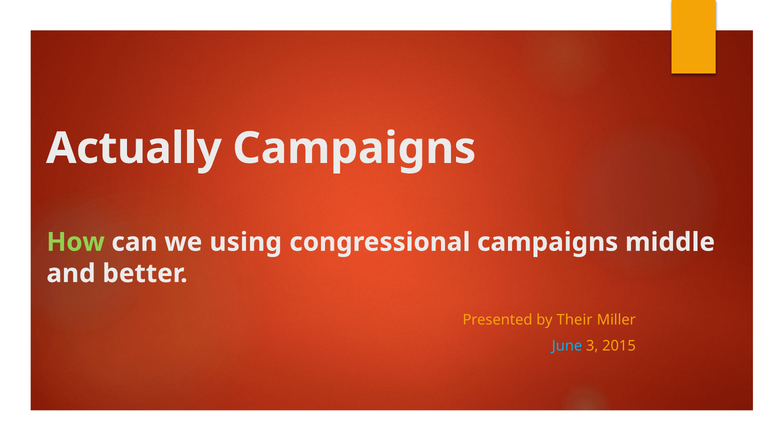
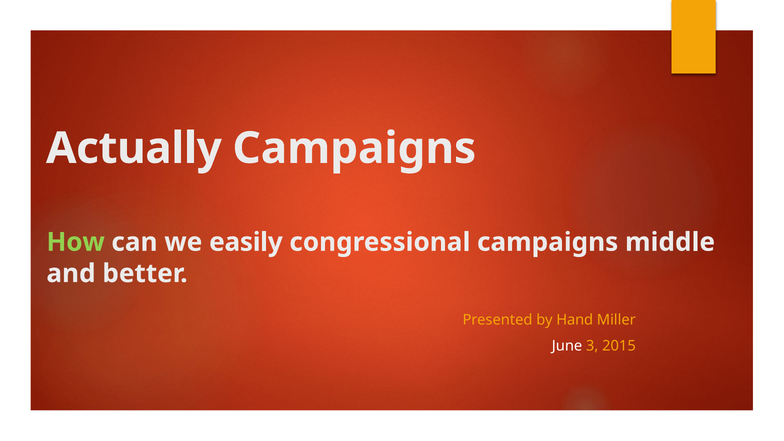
using: using -> easily (246, 242)
Their: Their -> Hand (575, 320)
June colour: light blue -> white (567, 346)
